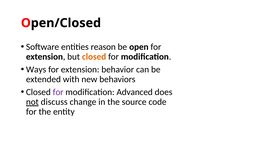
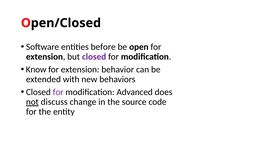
reason: reason -> before (103, 47)
closed colour: orange -> purple (94, 57)
Ways: Ways -> Know (36, 70)
